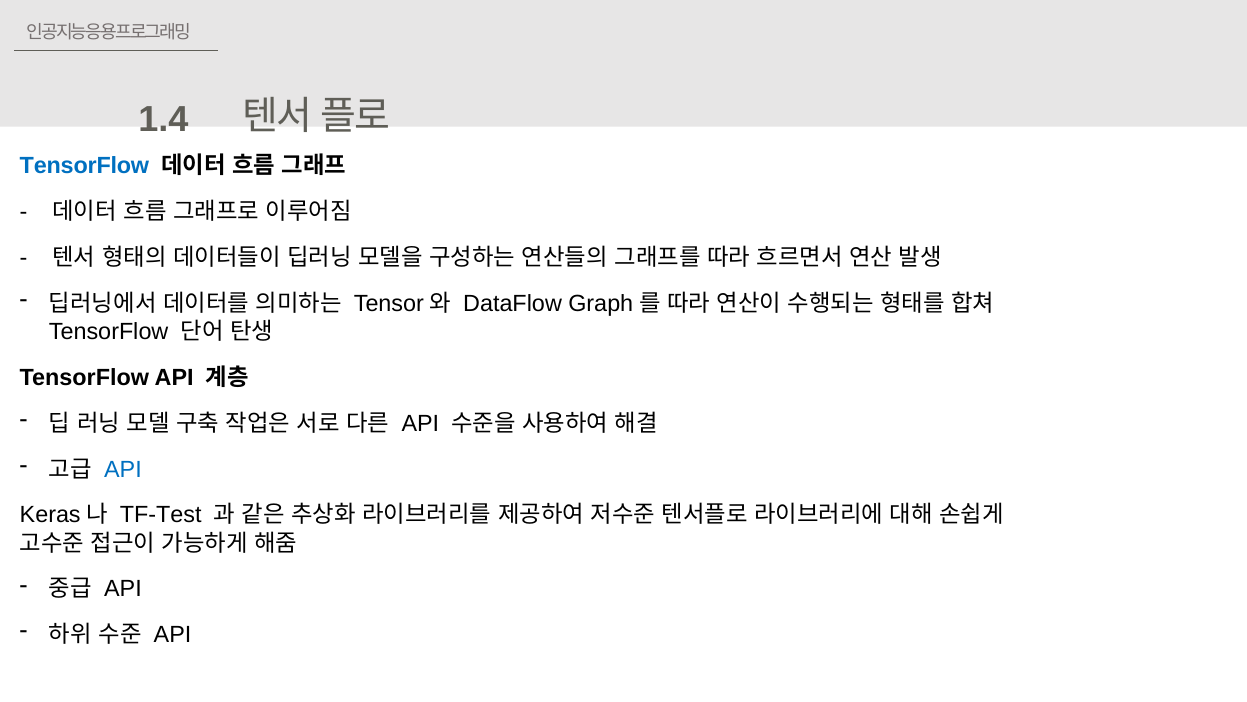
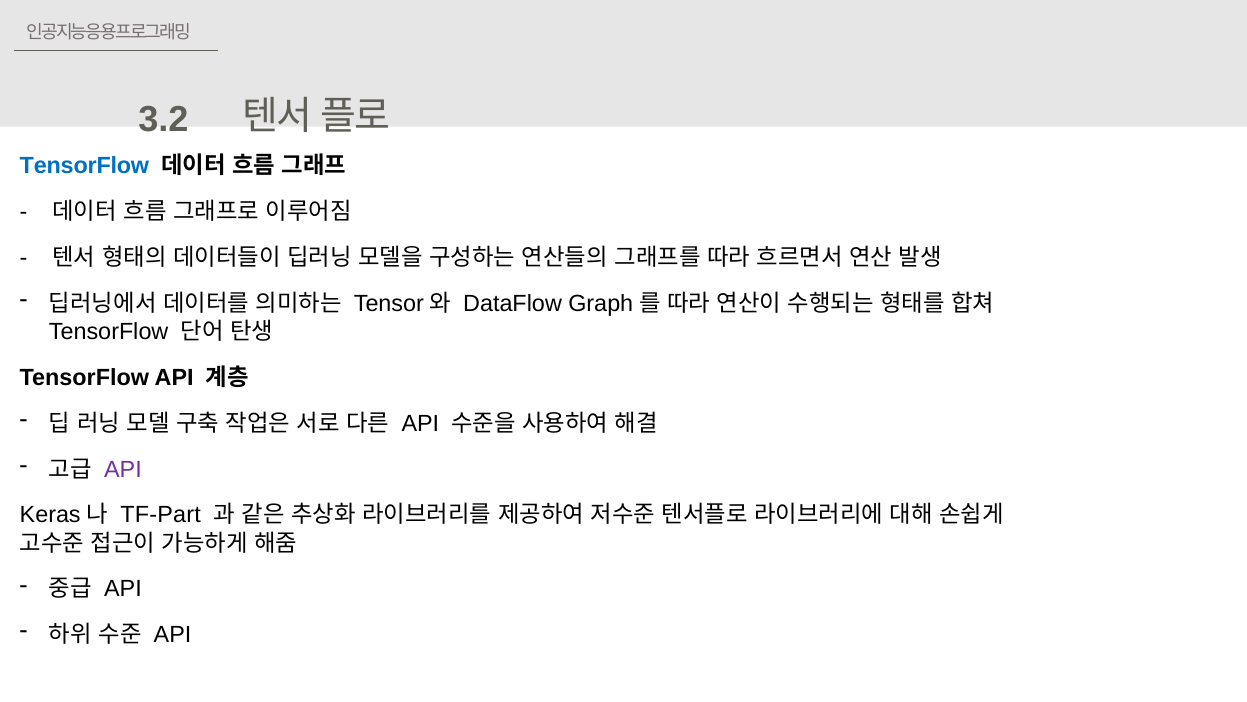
1.4: 1.4 -> 3.2 (163, 120)
API colour: blue -> purple (123, 469)
TF-Test: TF-Test -> TF-Part (161, 515)
